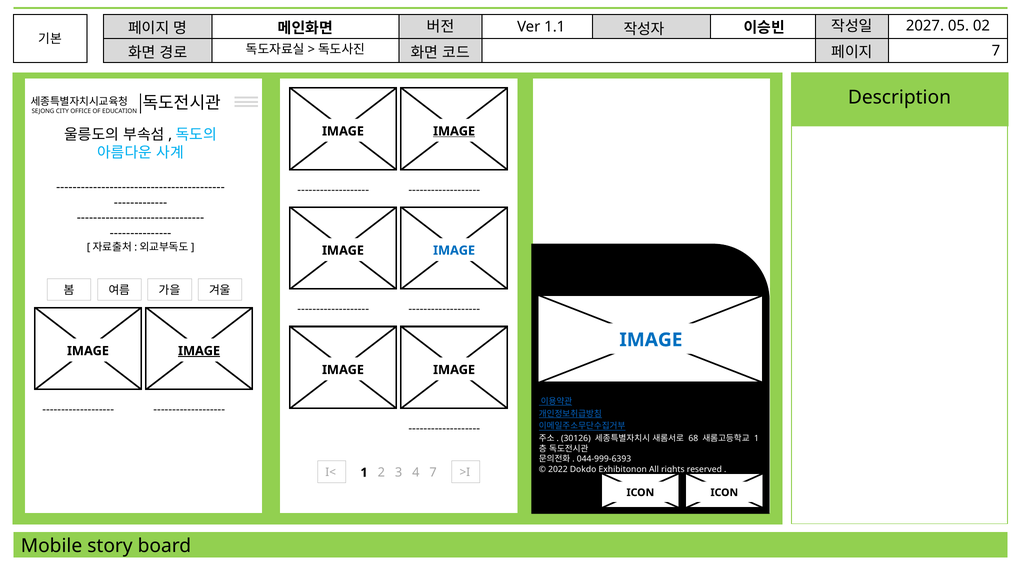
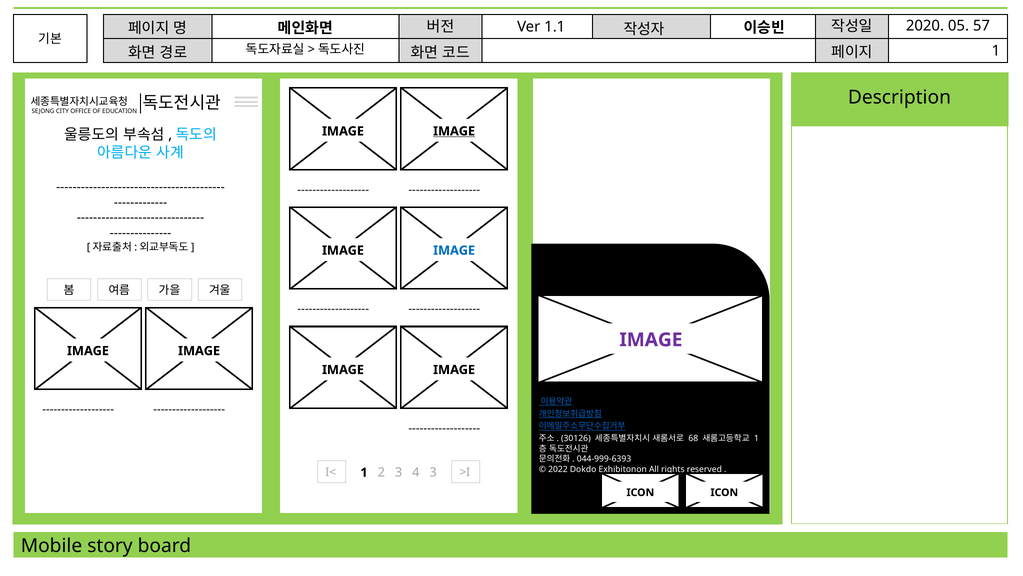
2027: 2027 -> 2020 (925, 26)
02: 02 -> 57 (981, 26)
7: 7 -> 1 (996, 51)
IMAGE colour: blue -> purple (651, 340)
IMAGE underline: present -> none (199, 351)
4 7: 7 -> 3 (433, 472)
